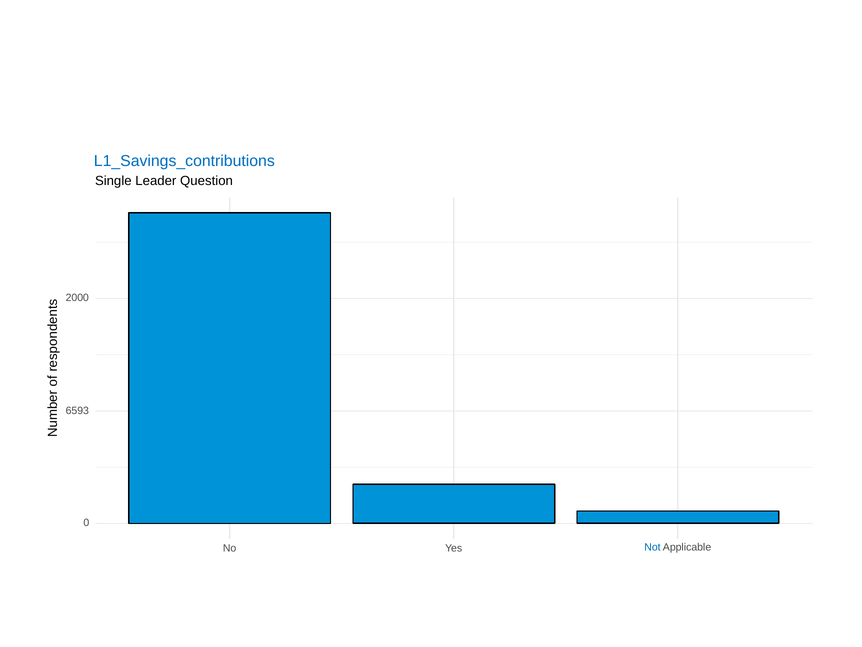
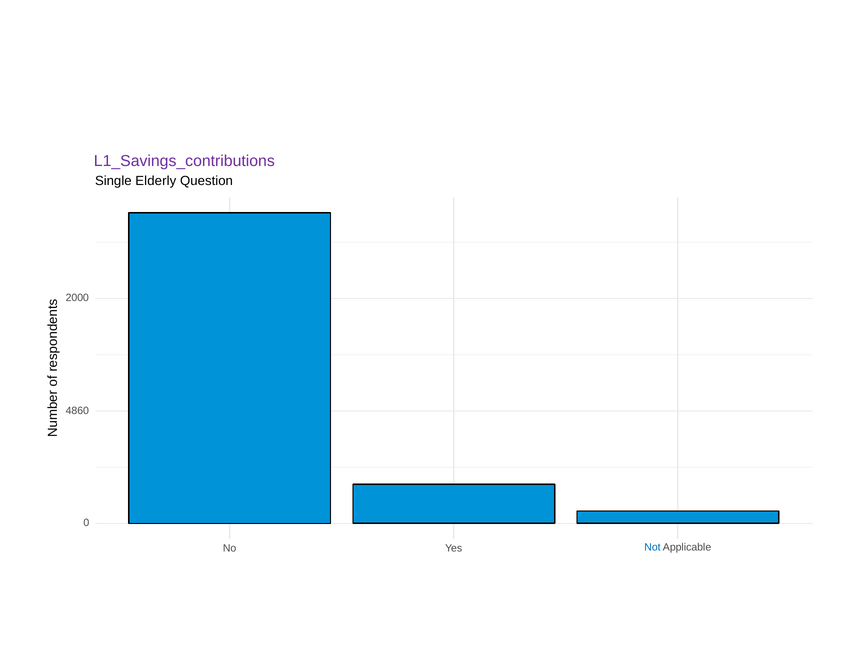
L1_Savings_contributions colour: blue -> purple (184, 161)
Leader: Leader -> Elderly (156, 181)
6593: 6593 -> 4860 (77, 410)
